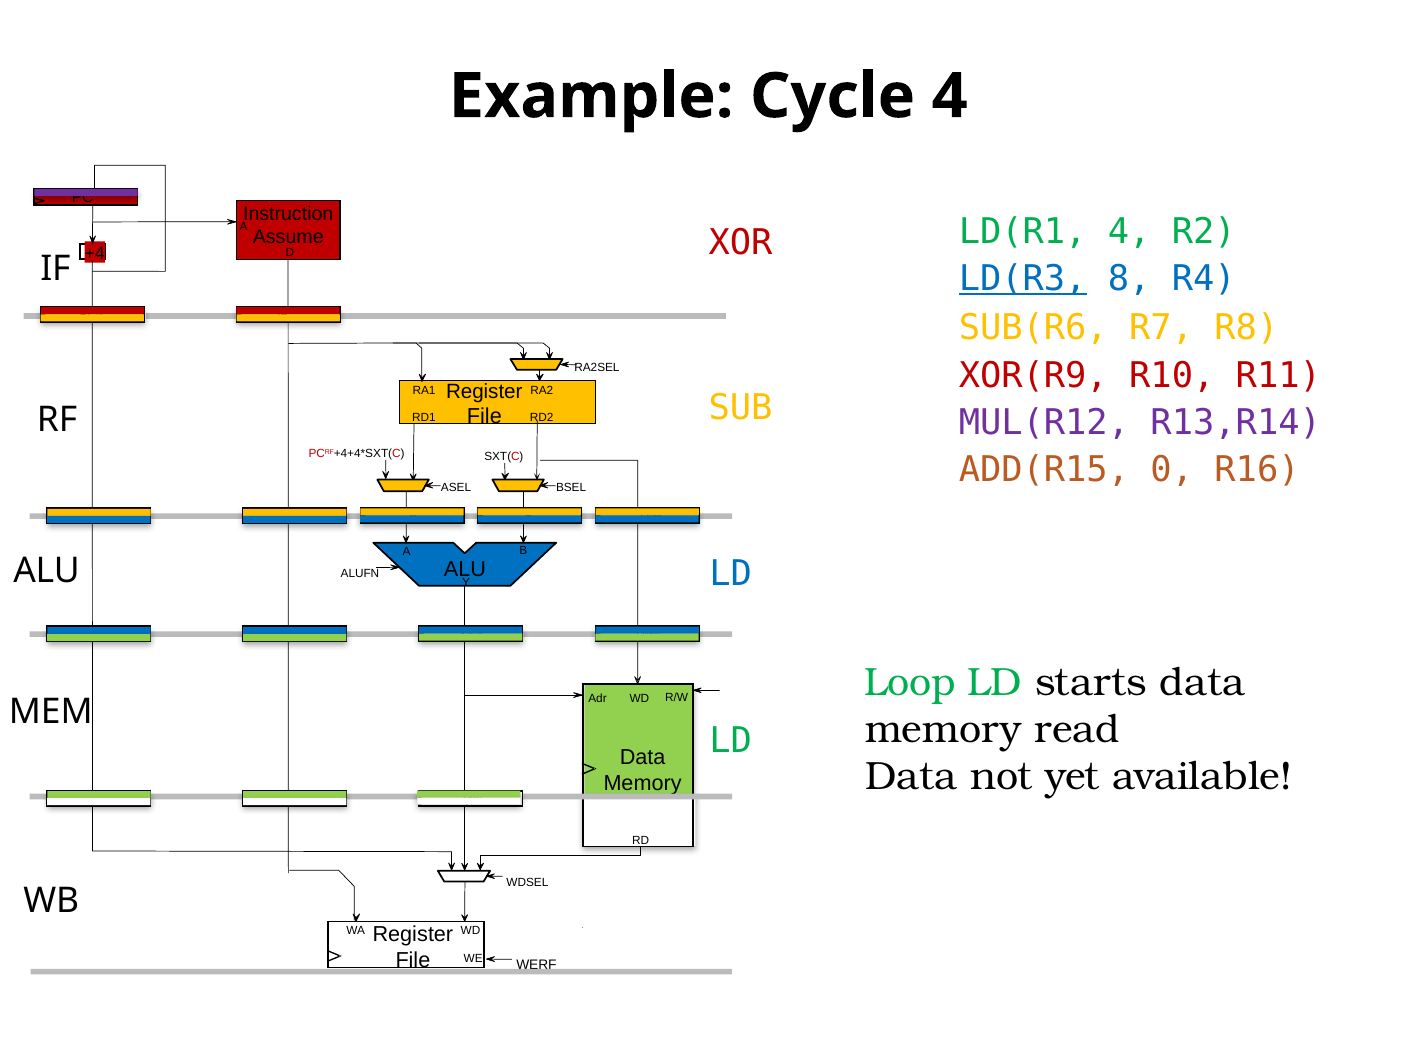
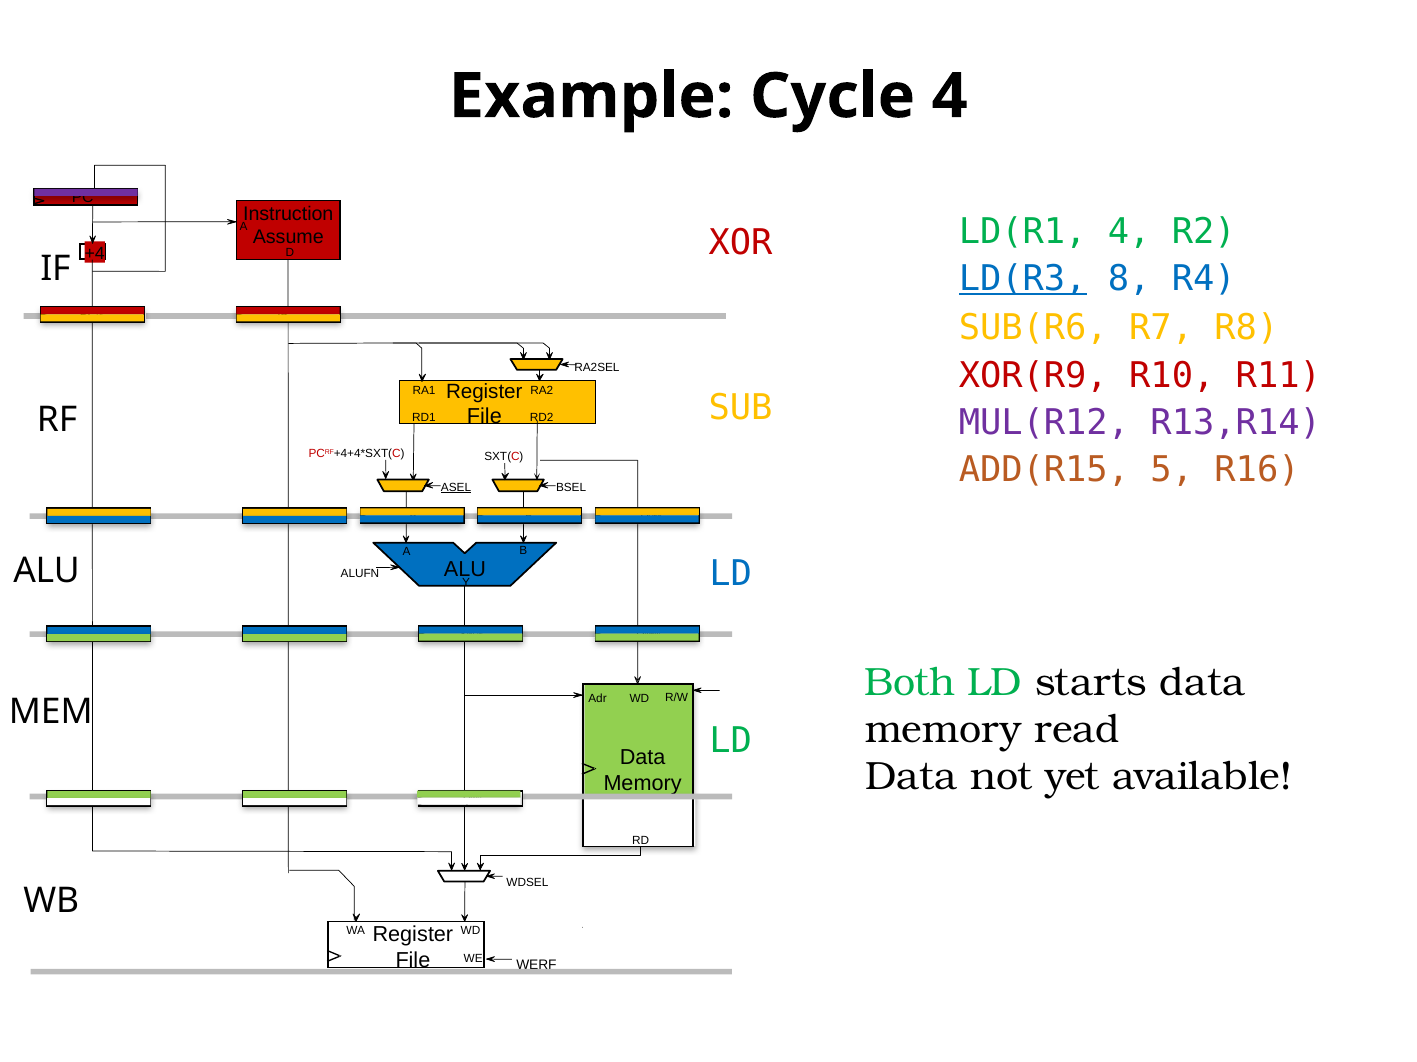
0: 0 -> 5 (1172, 470)
ASEL underline: none -> present (456, 488)
Loop: Loop -> Both (910, 683)
